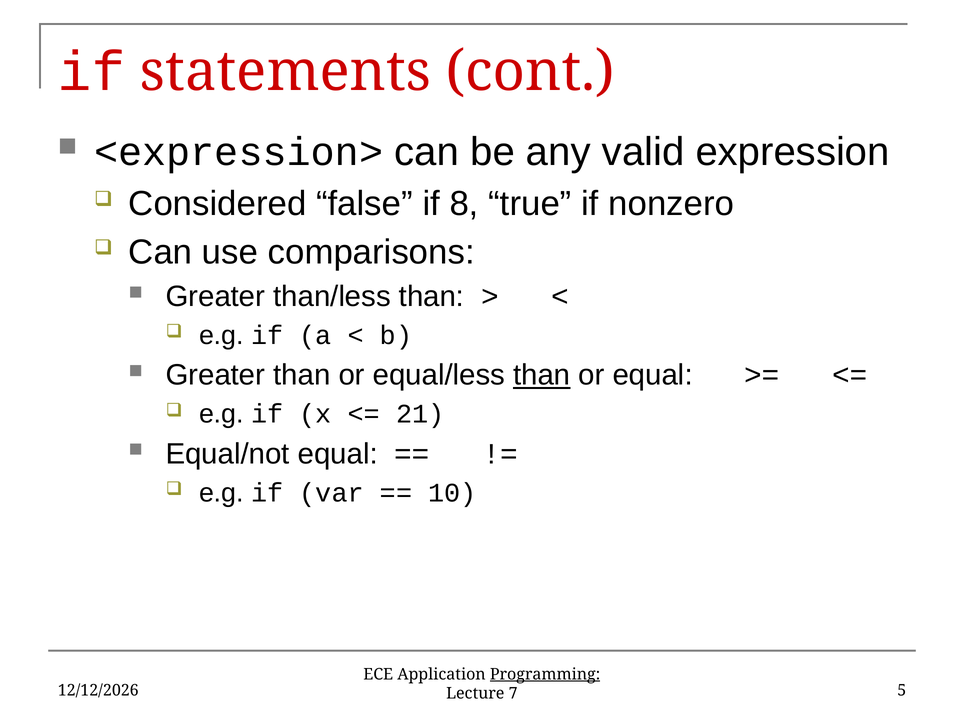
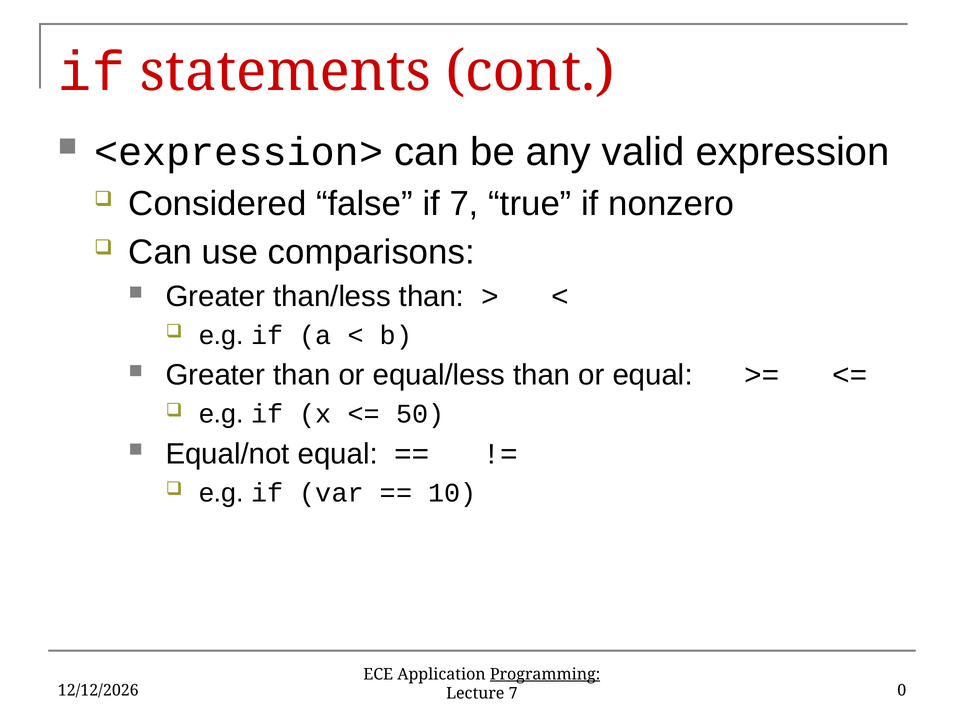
if 8: 8 -> 7 (464, 204)
than underline: present -> none (542, 375)
21: 21 -> 50 (420, 414)
5: 5 -> 0 (902, 690)
